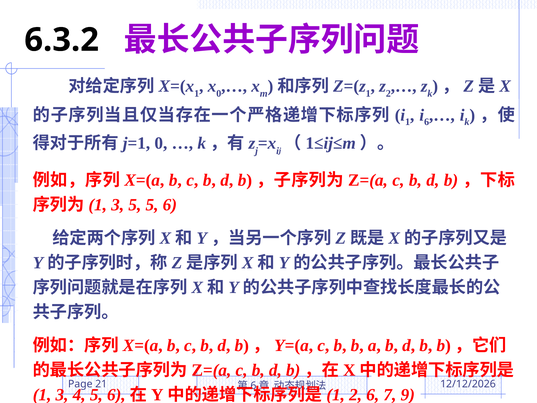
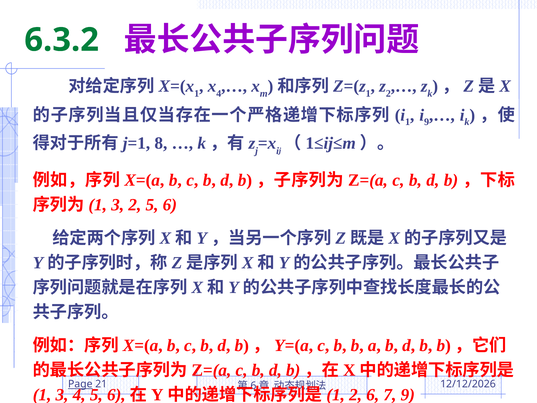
6.3.2 colour: black -> green (62, 40)
0: 0 -> 4 (219, 94)
6: 6 -> 9 (427, 122)
0: 0 -> 8 (161, 143)
3 5: 5 -> 2 (135, 205)
Page underline: none -> present (80, 384)
